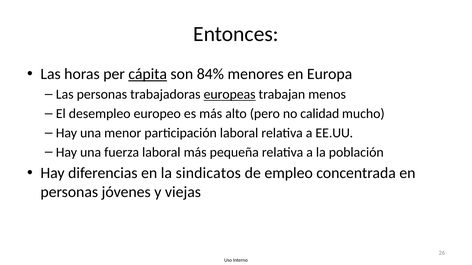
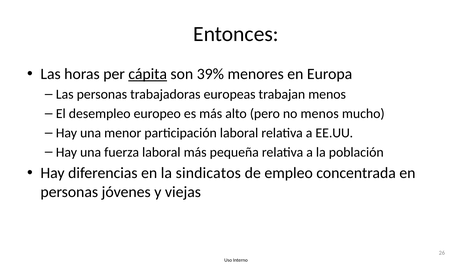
84%: 84% -> 39% (210, 74)
europeas underline: present -> none (230, 95)
no calidad: calidad -> menos (320, 114)
